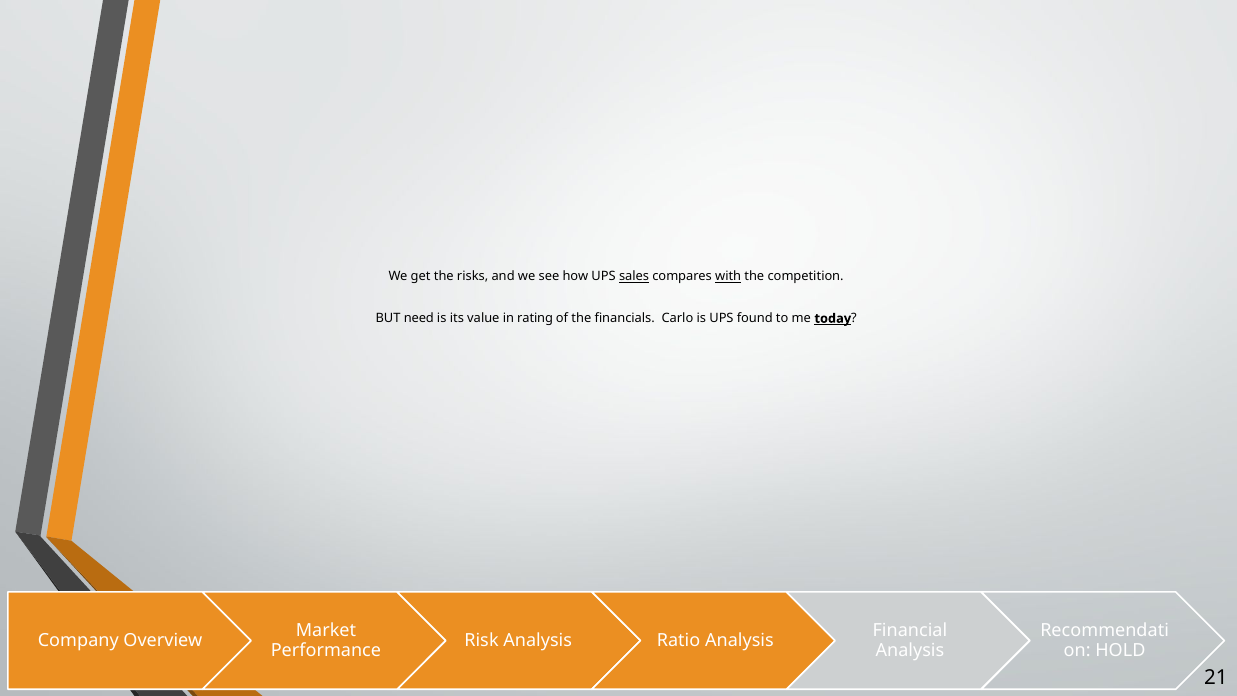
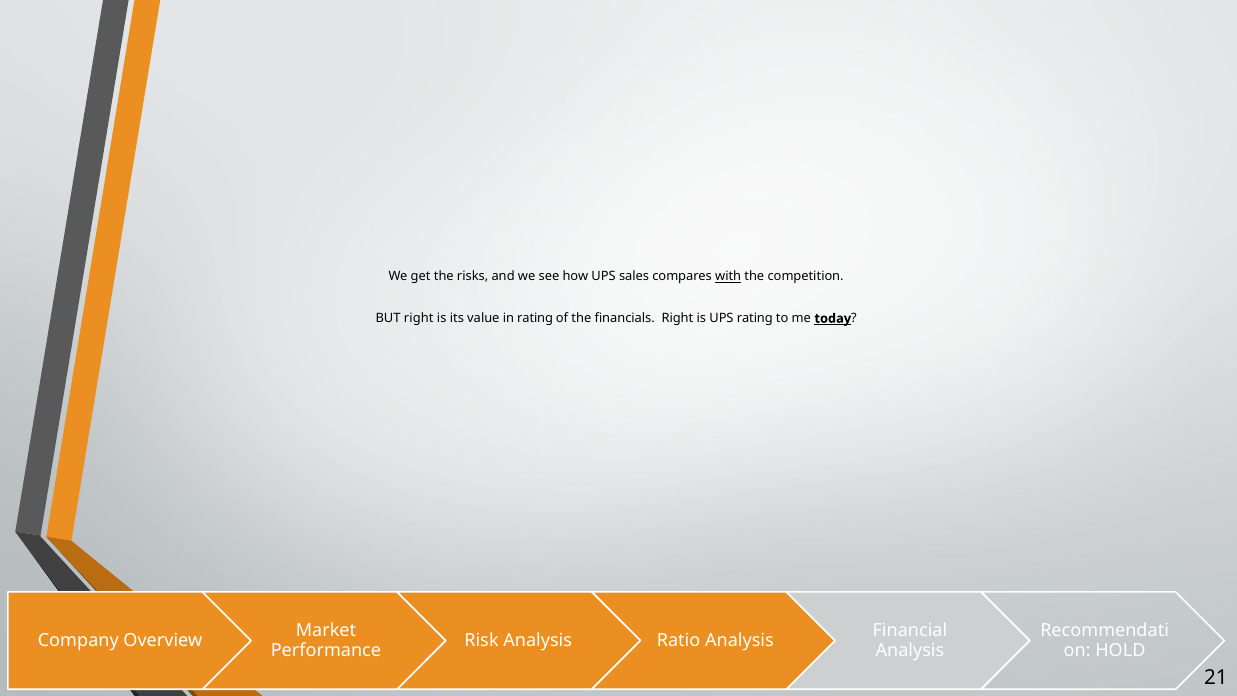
sales underline: present -> none (634, 277)
BUT need: need -> right (419, 318)
financials Carlo: Carlo -> Right (677, 318)
UPS found: found -> rating (755, 318)
